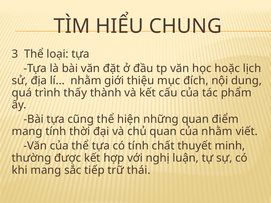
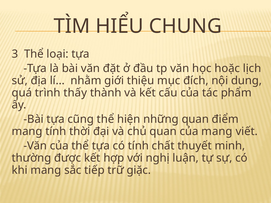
của nhằm: nhằm -> mang (217, 132)
thái: thái -> giặc (139, 170)
